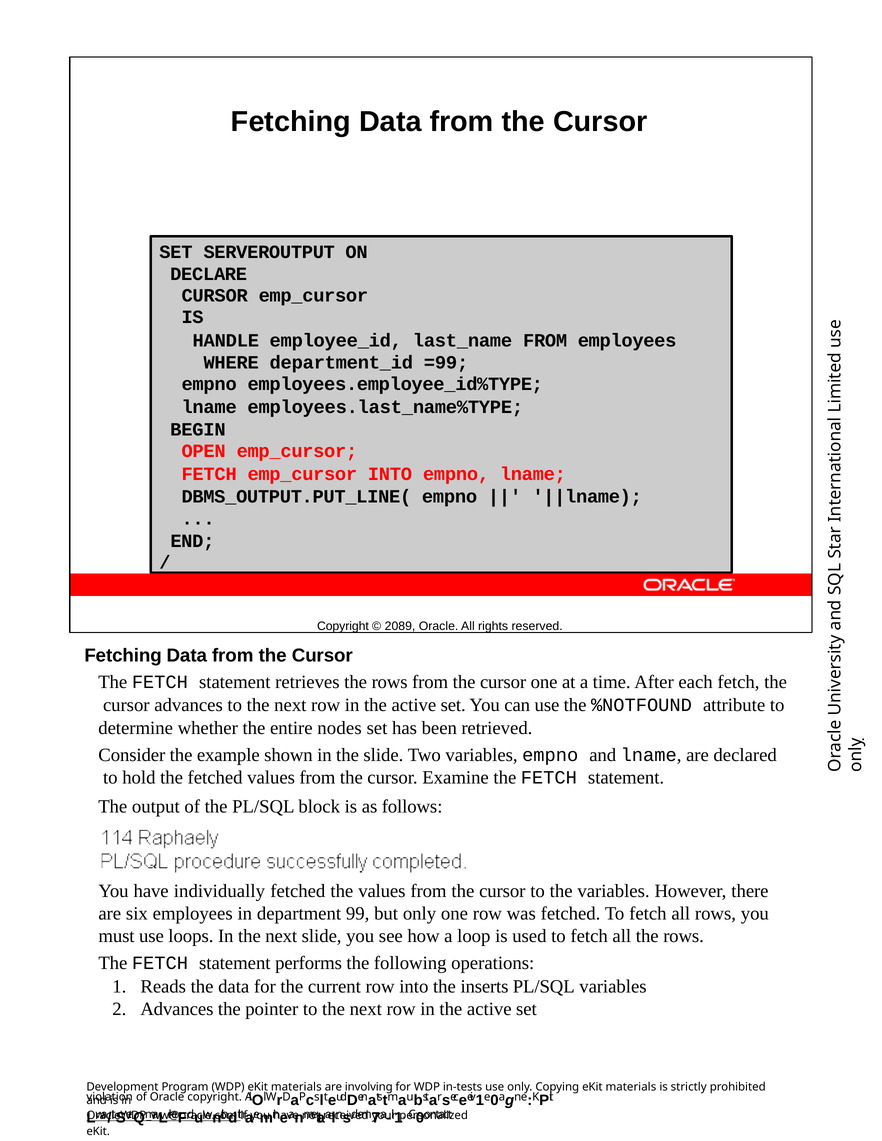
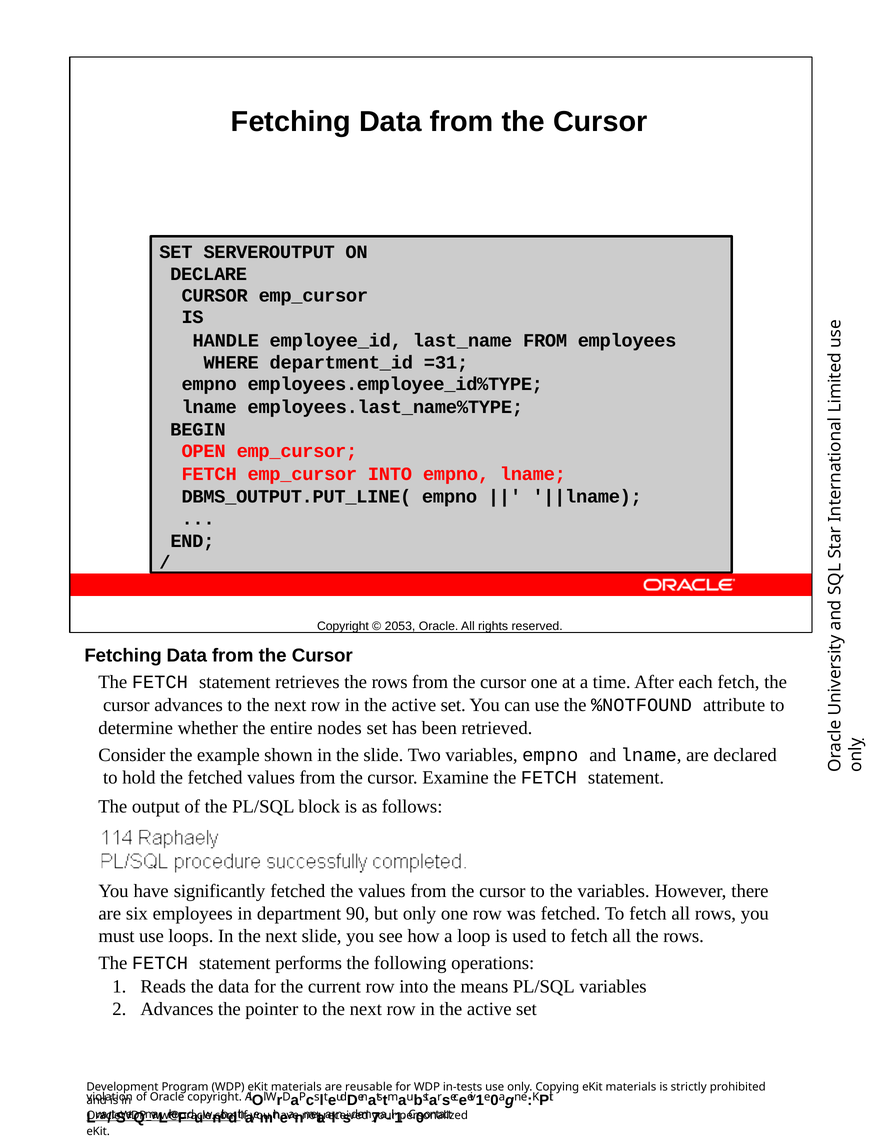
=99: =99 -> =31 (446, 363)
2089: 2089 -> 2053 (400, 626)
individually: individually -> significantly (220, 891)
99: 99 -> 90 (358, 914)
inserts: inserts -> means (484, 987)
involving: involving -> reusable (369, 1087)
